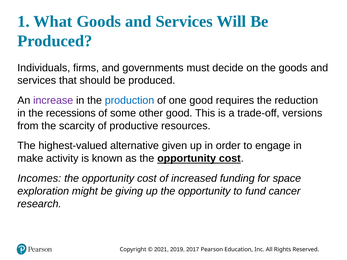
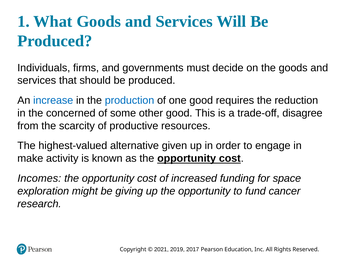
increase colour: purple -> blue (53, 100)
recessions: recessions -> concerned (71, 113)
versions: versions -> disagree (302, 113)
